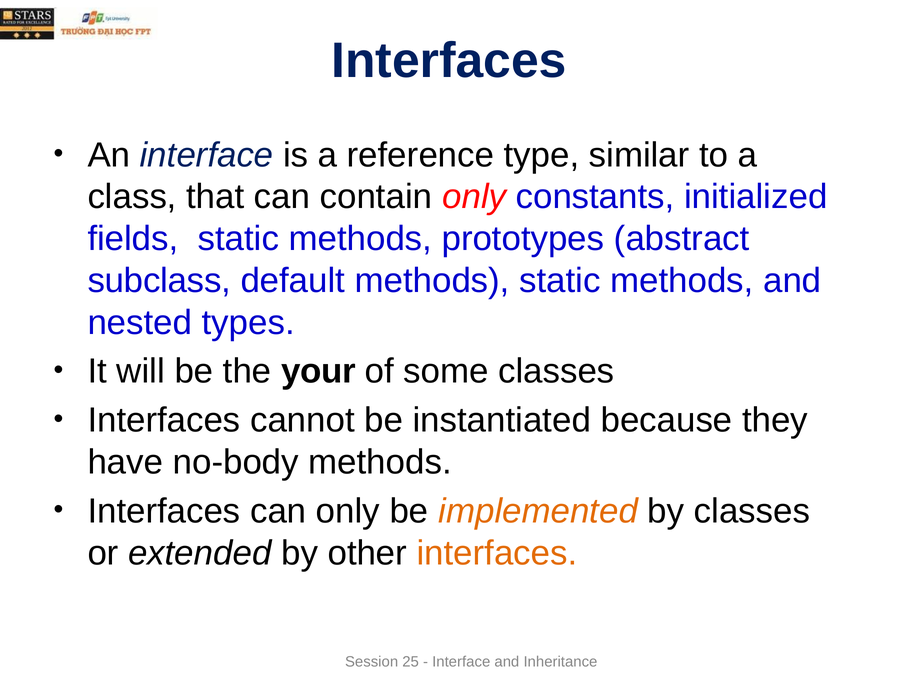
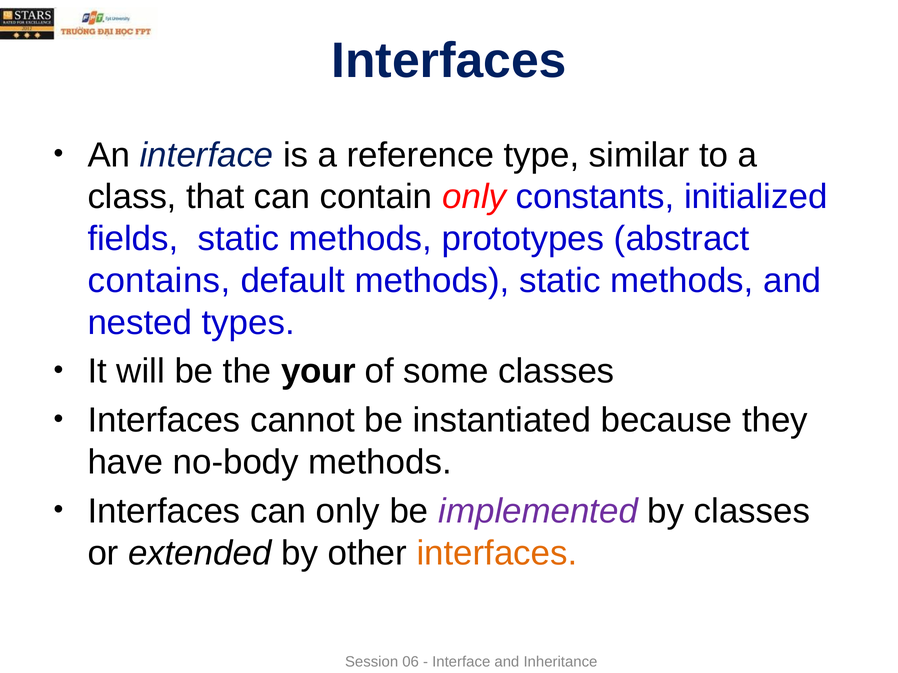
subclass: subclass -> contains (159, 281)
implemented colour: orange -> purple (538, 512)
25: 25 -> 06 (411, 663)
